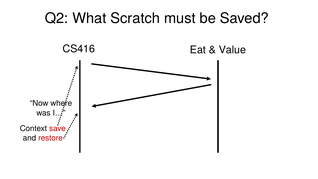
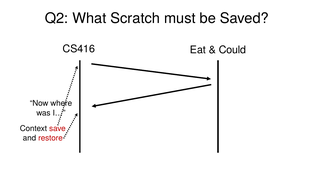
Value: Value -> Could (232, 50)
